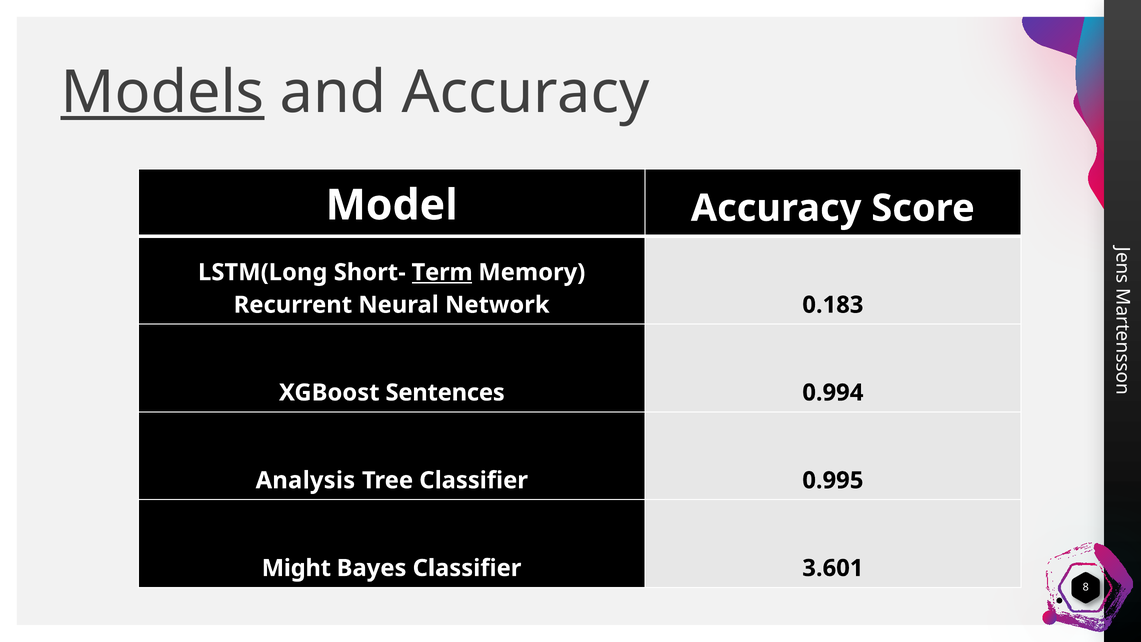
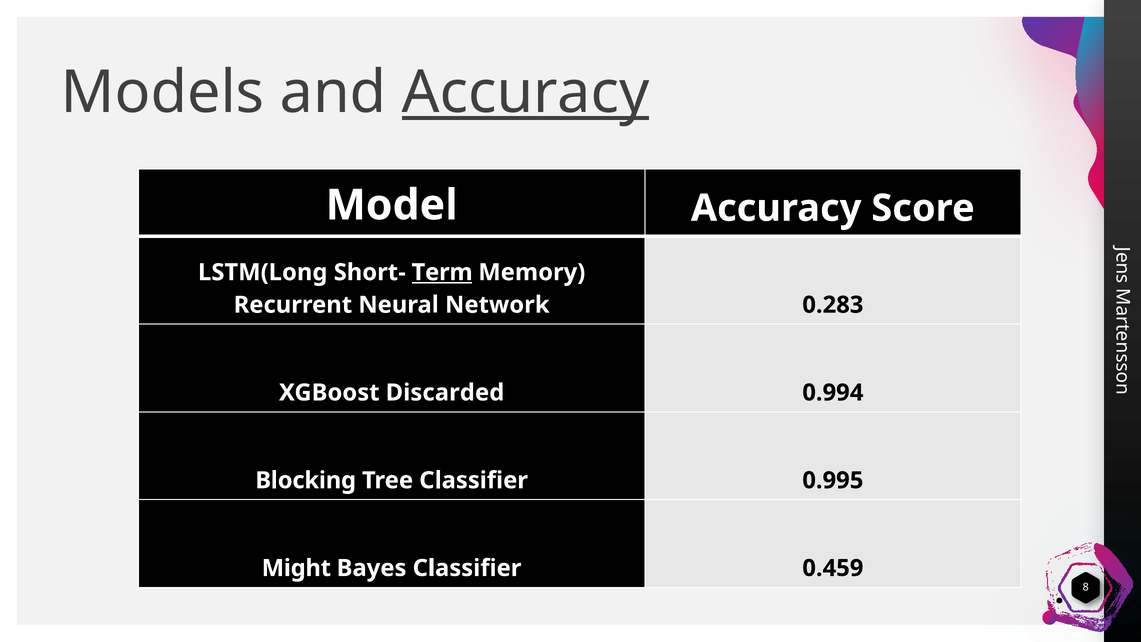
Models underline: present -> none (163, 92)
Accuracy underline: none -> present (526, 92)
0.183: 0.183 -> 0.283 (833, 305)
Sentences: Sentences -> Discarded (445, 393)
Analysis: Analysis -> Blocking (306, 480)
3.601: 3.601 -> 0.459 (833, 568)
